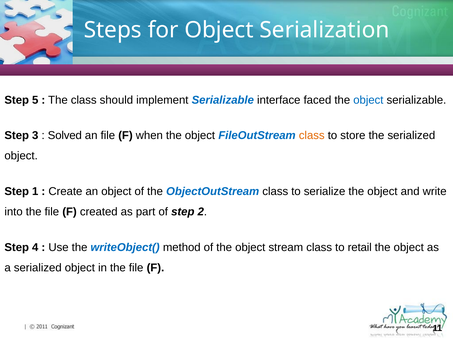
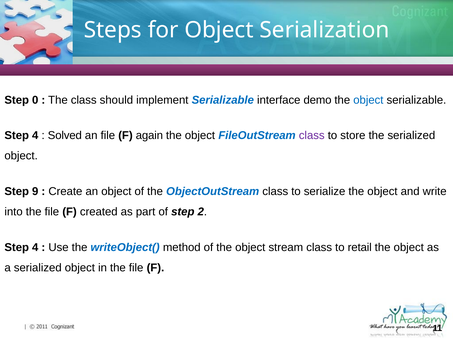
5: 5 -> 0 (35, 100)
faced: faced -> demo (318, 100)
3: 3 -> 4 (35, 135)
when: when -> again (149, 135)
class colour: orange -> purple (312, 135)
1: 1 -> 9 (35, 191)
